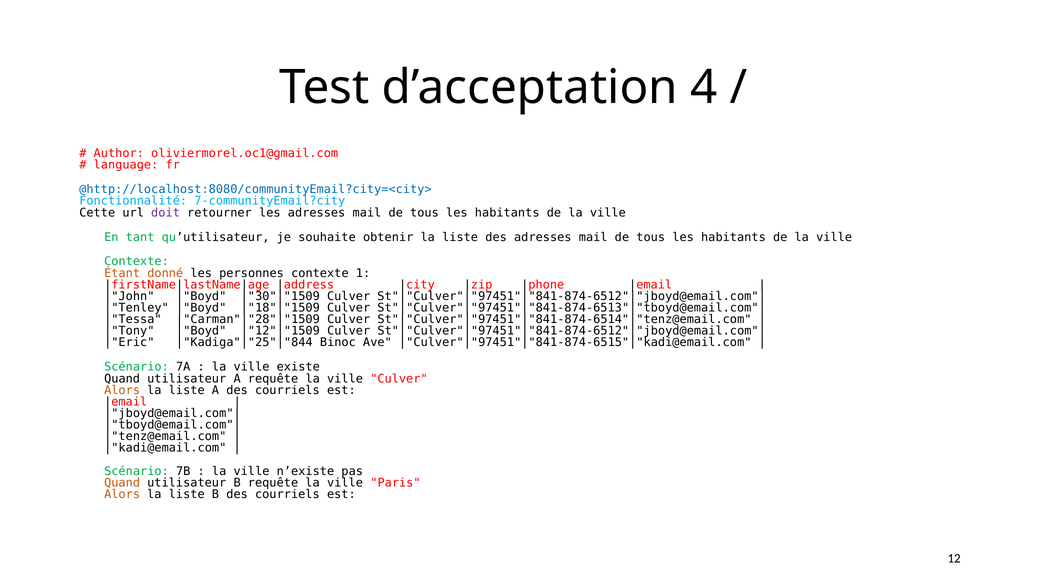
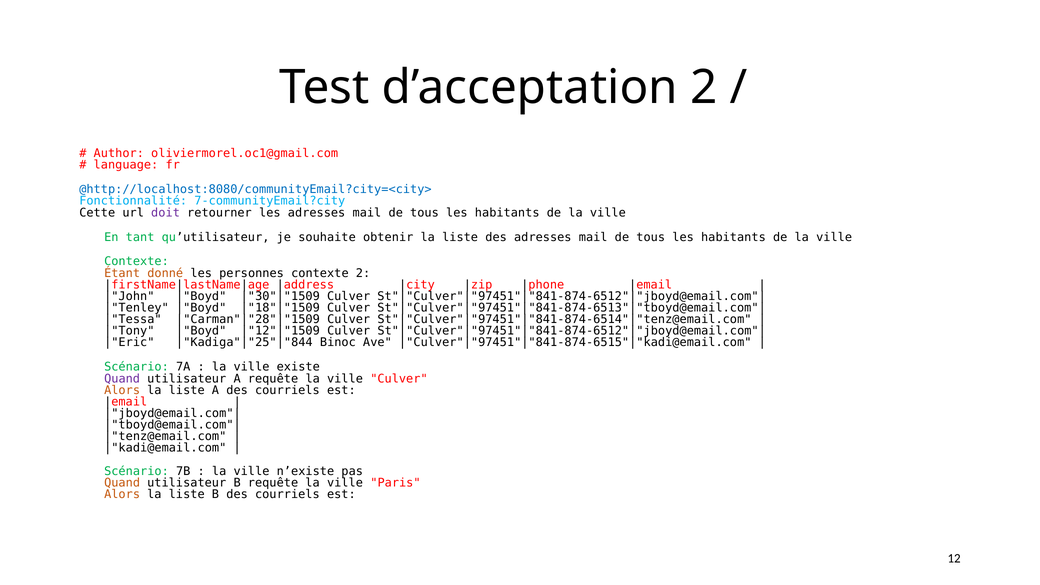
d’acceptation 4: 4 -> 2 (704, 87)
contexte 1: 1 -> 2 (363, 273)
Quand colour: black -> purple (122, 379)
